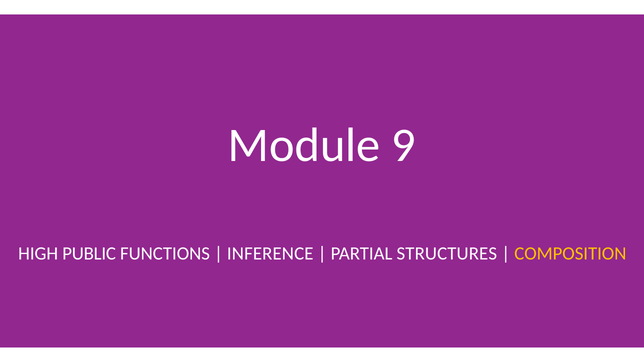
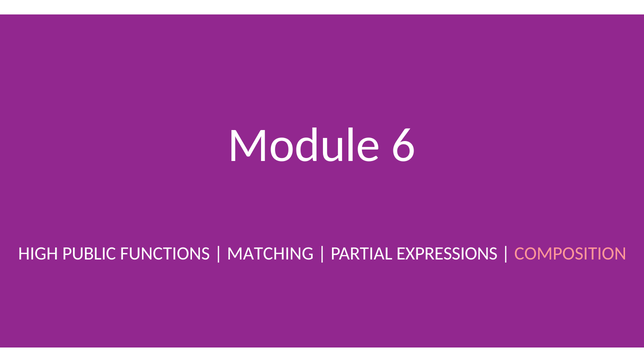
9: 9 -> 6 (404, 145)
INFERENCE: INFERENCE -> MATCHING (270, 254)
STRUCTURES: STRUCTURES -> EXPRESSIONS (447, 254)
COMPOSITION colour: yellow -> pink (570, 254)
